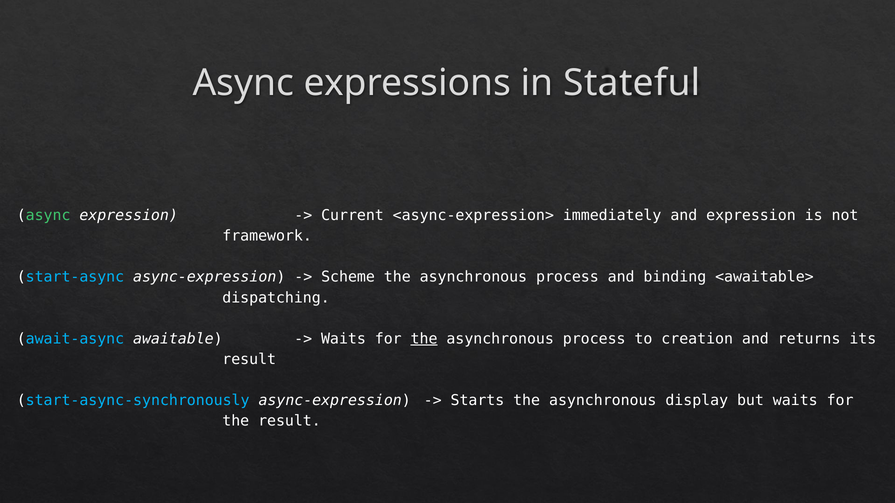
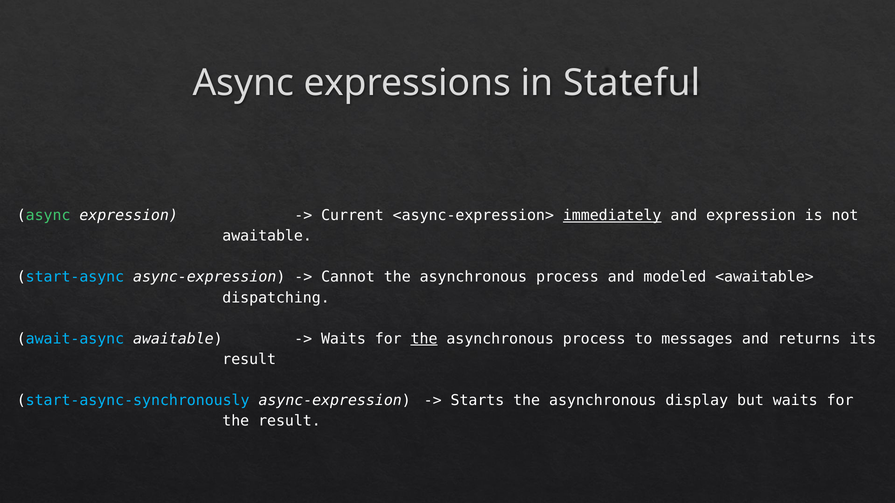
immediately underline: none -> present (612, 216)
framework: framework -> awaitable (267, 236)
Scheme: Scheme -> Cannot (348, 277)
binding: binding -> modeled (675, 277)
creation: creation -> messages (697, 339)
